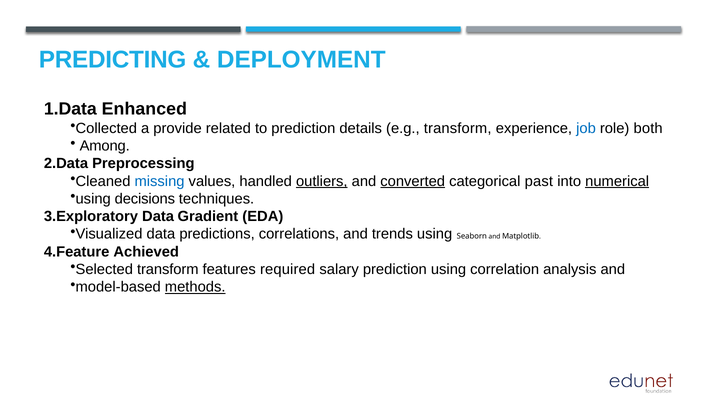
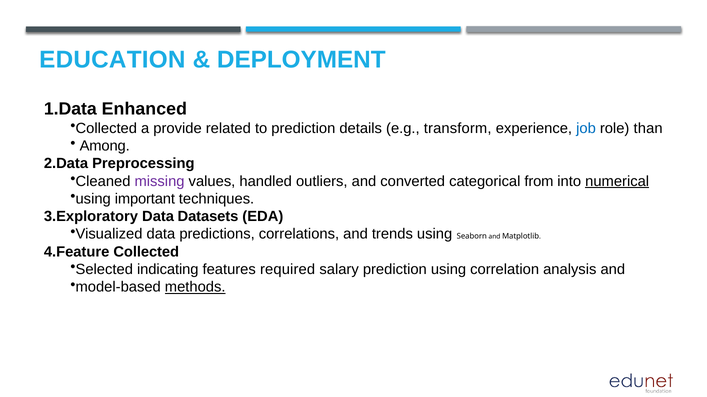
PREDICTING: PREDICTING -> EDUCATION (112, 60)
both: both -> than (648, 128)
missing colour: blue -> purple (160, 181)
outliers underline: present -> none (322, 181)
converted underline: present -> none (413, 181)
past: past -> from (539, 181)
decisions: decisions -> important (145, 199)
Gradient: Gradient -> Datasets (208, 217)
Achieved: Achieved -> Collected (146, 252)
Selected transform: transform -> indicating (168, 270)
